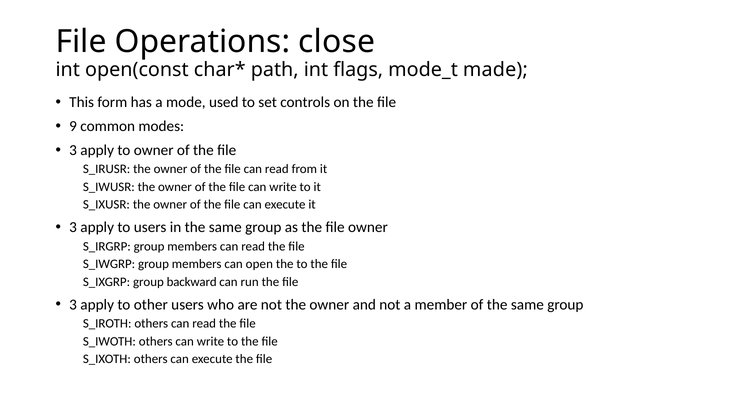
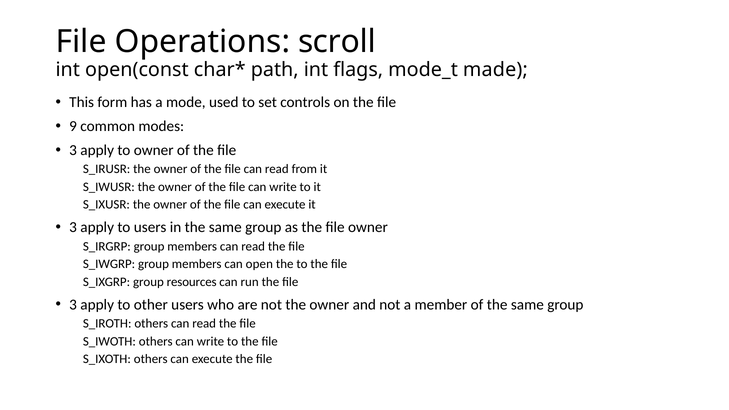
close: close -> scroll (337, 42)
backward: backward -> resources (192, 282)
